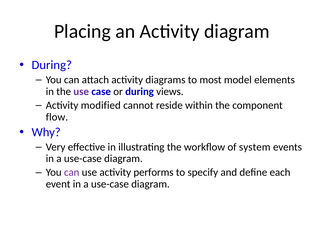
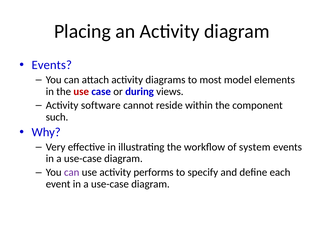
During: During -> Events (52, 65)
use colour: purple -> red (81, 92)
modified: modified -> software (101, 105)
flow: flow -> such (57, 117)
